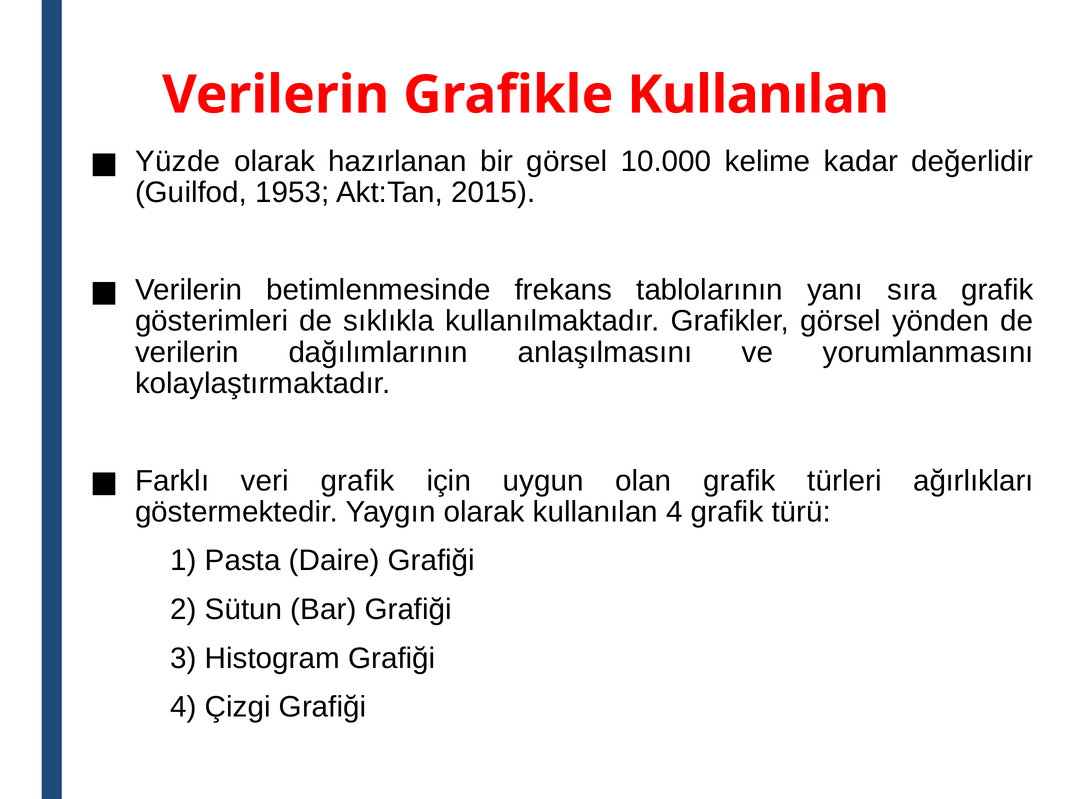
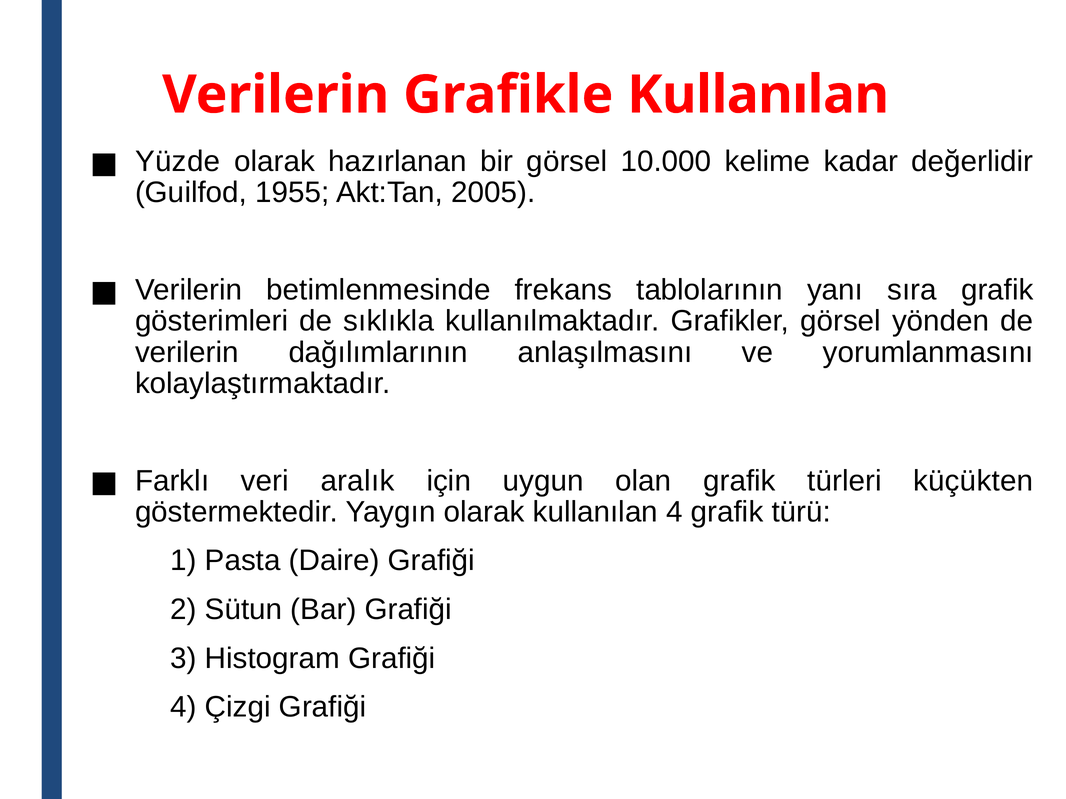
1953: 1953 -> 1955 (292, 193)
2015: 2015 -> 2005 (493, 193)
veri grafik: grafik -> aralık (357, 481)
ağırlıkları: ağırlıkları -> küçükten (973, 481)
